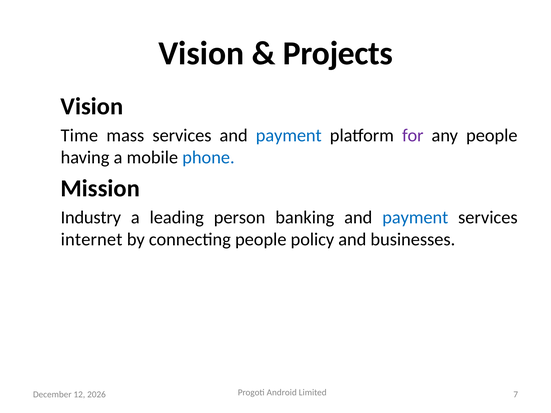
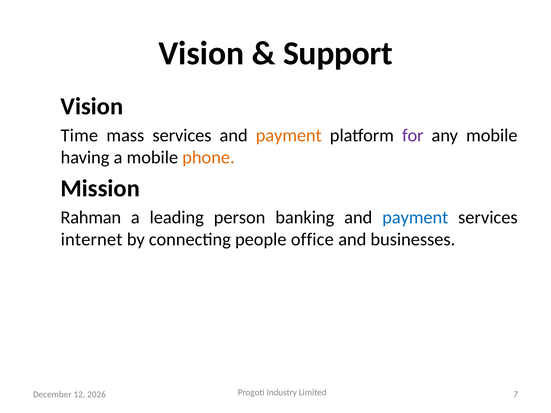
Projects: Projects -> Support (338, 53)
payment colour: blue -> orange (289, 135)
any people: people -> mobile (492, 135)
phone colour: blue -> orange (208, 157)
Industry: Industry -> Rahman (91, 217)
policy: policy -> office (312, 239)
Android: Android -> Industry (282, 393)
